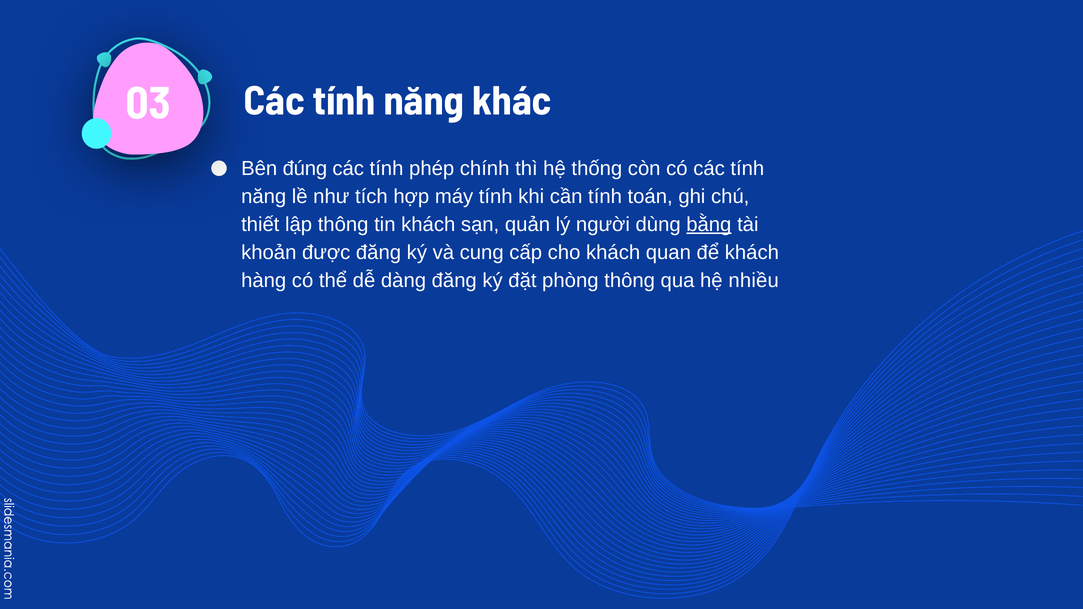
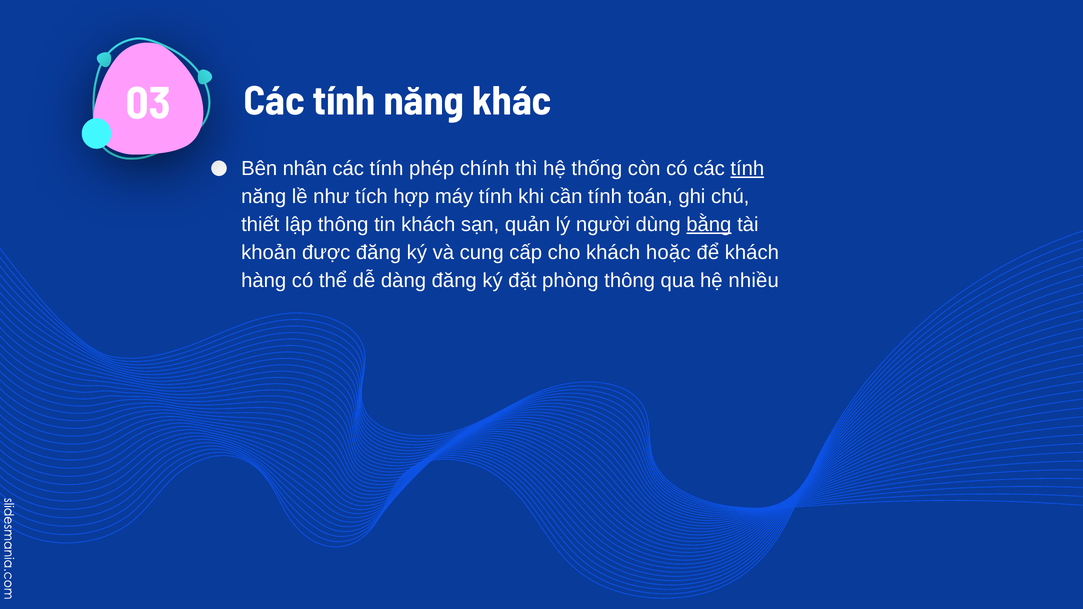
đúng: đúng -> nhân (305, 169)
tính underline: none -> present (747, 169)
quan: quan -> hoặc (668, 253)
